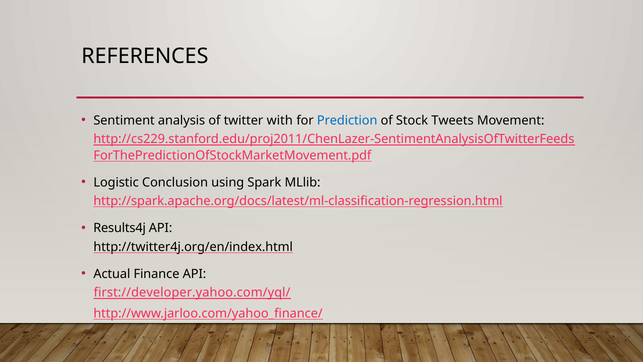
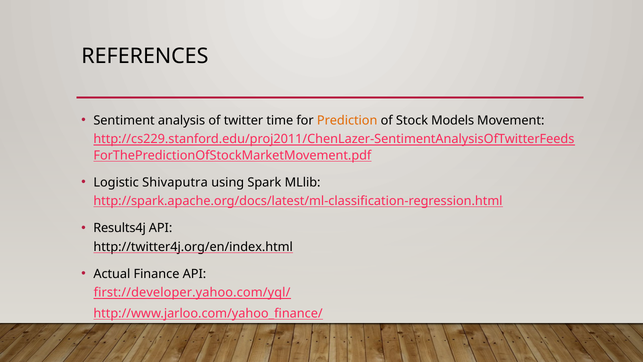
with: with -> time (280, 120)
Prediction colour: blue -> orange (347, 120)
Tweets: Tweets -> Models (453, 120)
Conclusion: Conclusion -> Shivaputra (175, 182)
